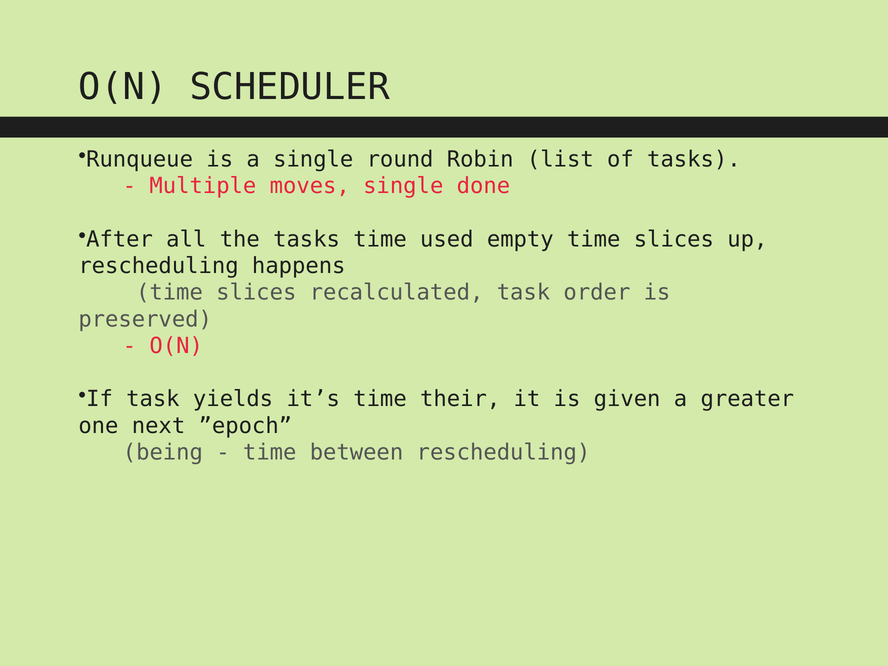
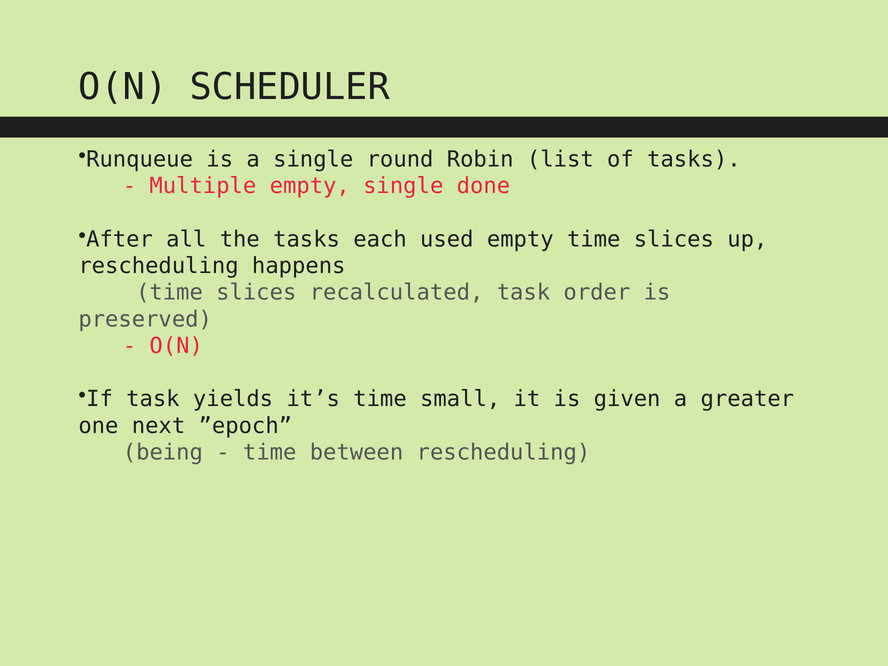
Multiple moves: moves -> empty (310, 186)
tasks time: time -> each (380, 239)
their: their -> small (460, 399)
